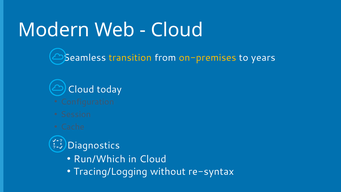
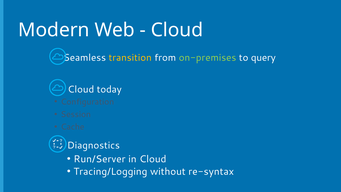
on-premises colour: yellow -> light green (208, 58)
years: years -> query (263, 58)
Run/Which: Run/Which -> Run/Server (100, 159)
